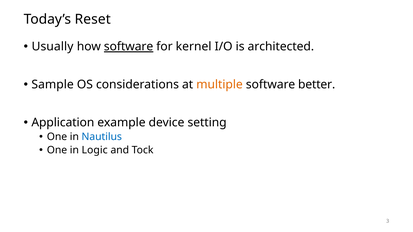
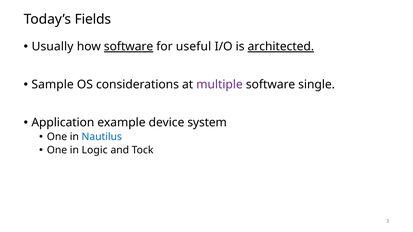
Reset: Reset -> Fields (93, 19)
kernel: kernel -> useful (194, 47)
architected underline: none -> present (281, 47)
multiple colour: orange -> purple (220, 85)
better: better -> single (317, 85)
setting: setting -> system (207, 123)
